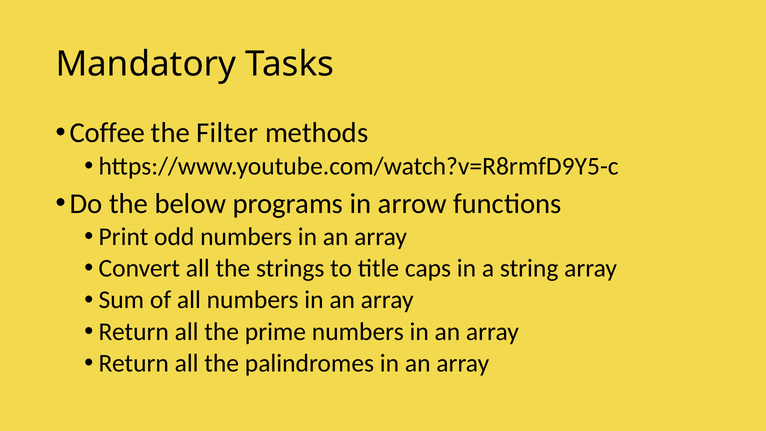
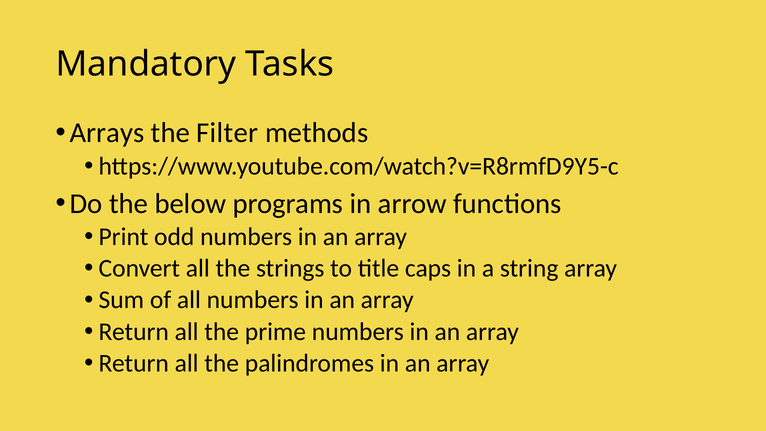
Coffee: Coffee -> Arrays (107, 133)
